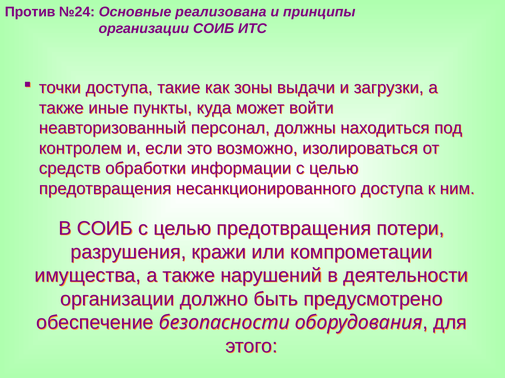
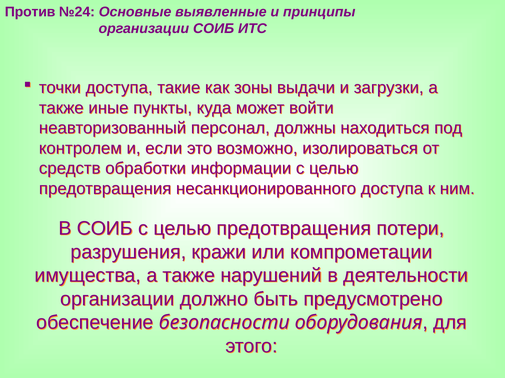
реализована: реализована -> выявленные (221, 12)
